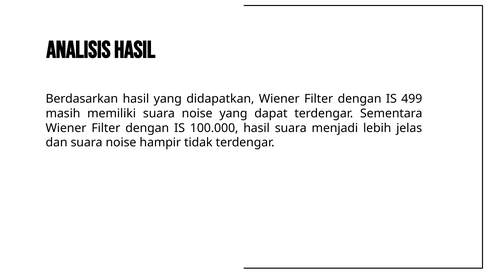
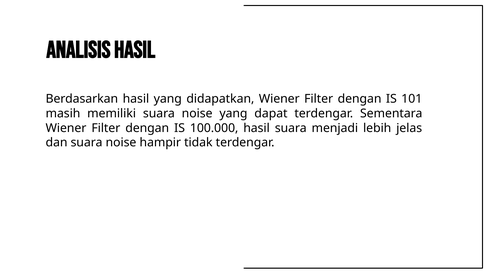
499: 499 -> 101 (412, 99)
